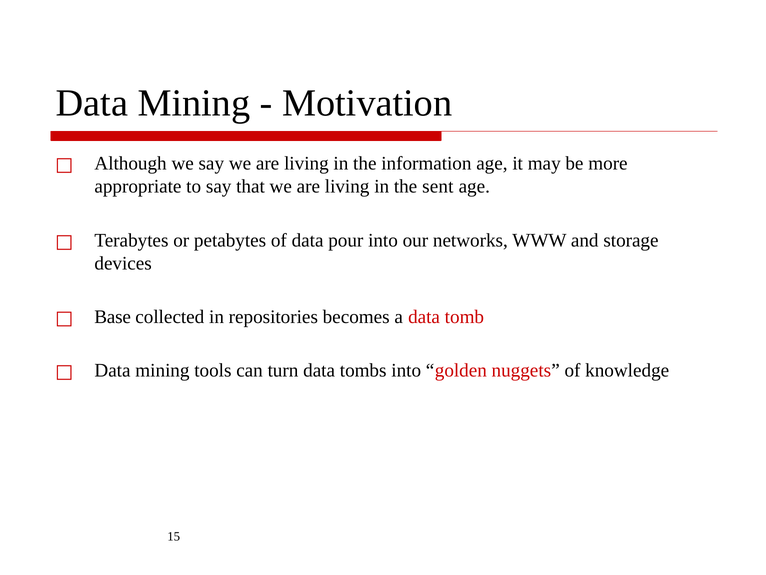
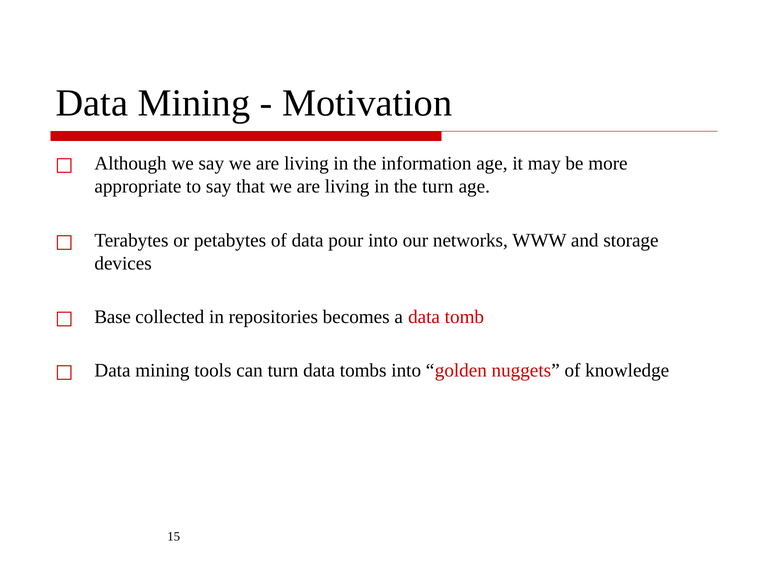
the sent: sent -> turn (438, 186)
